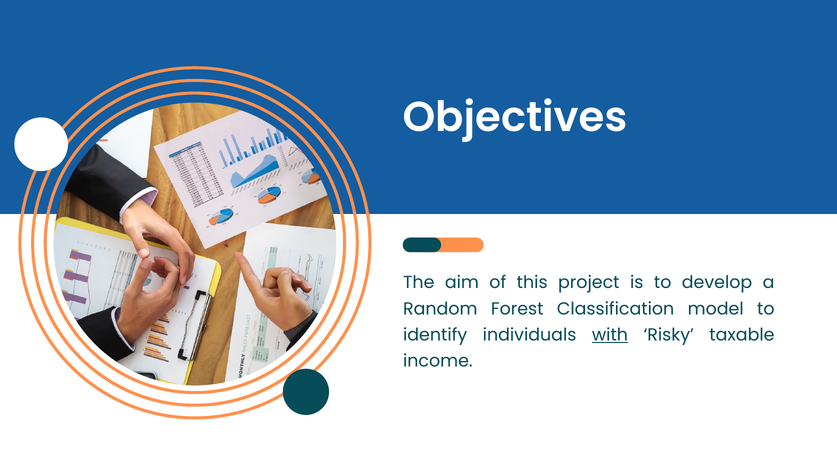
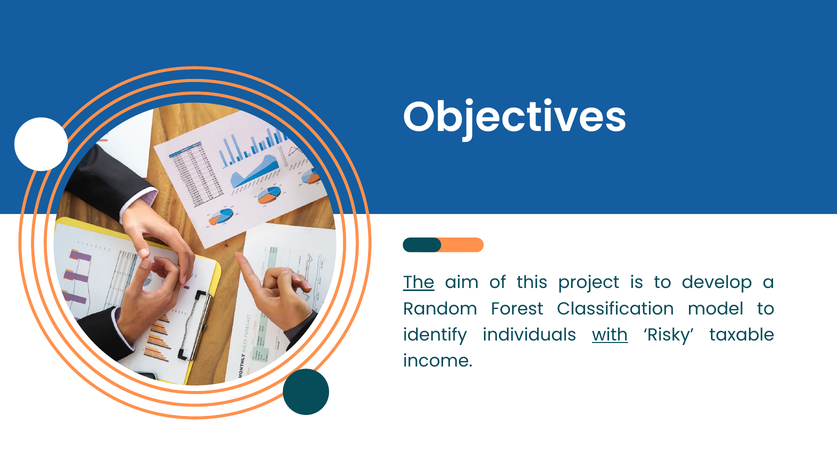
The underline: none -> present (419, 283)
